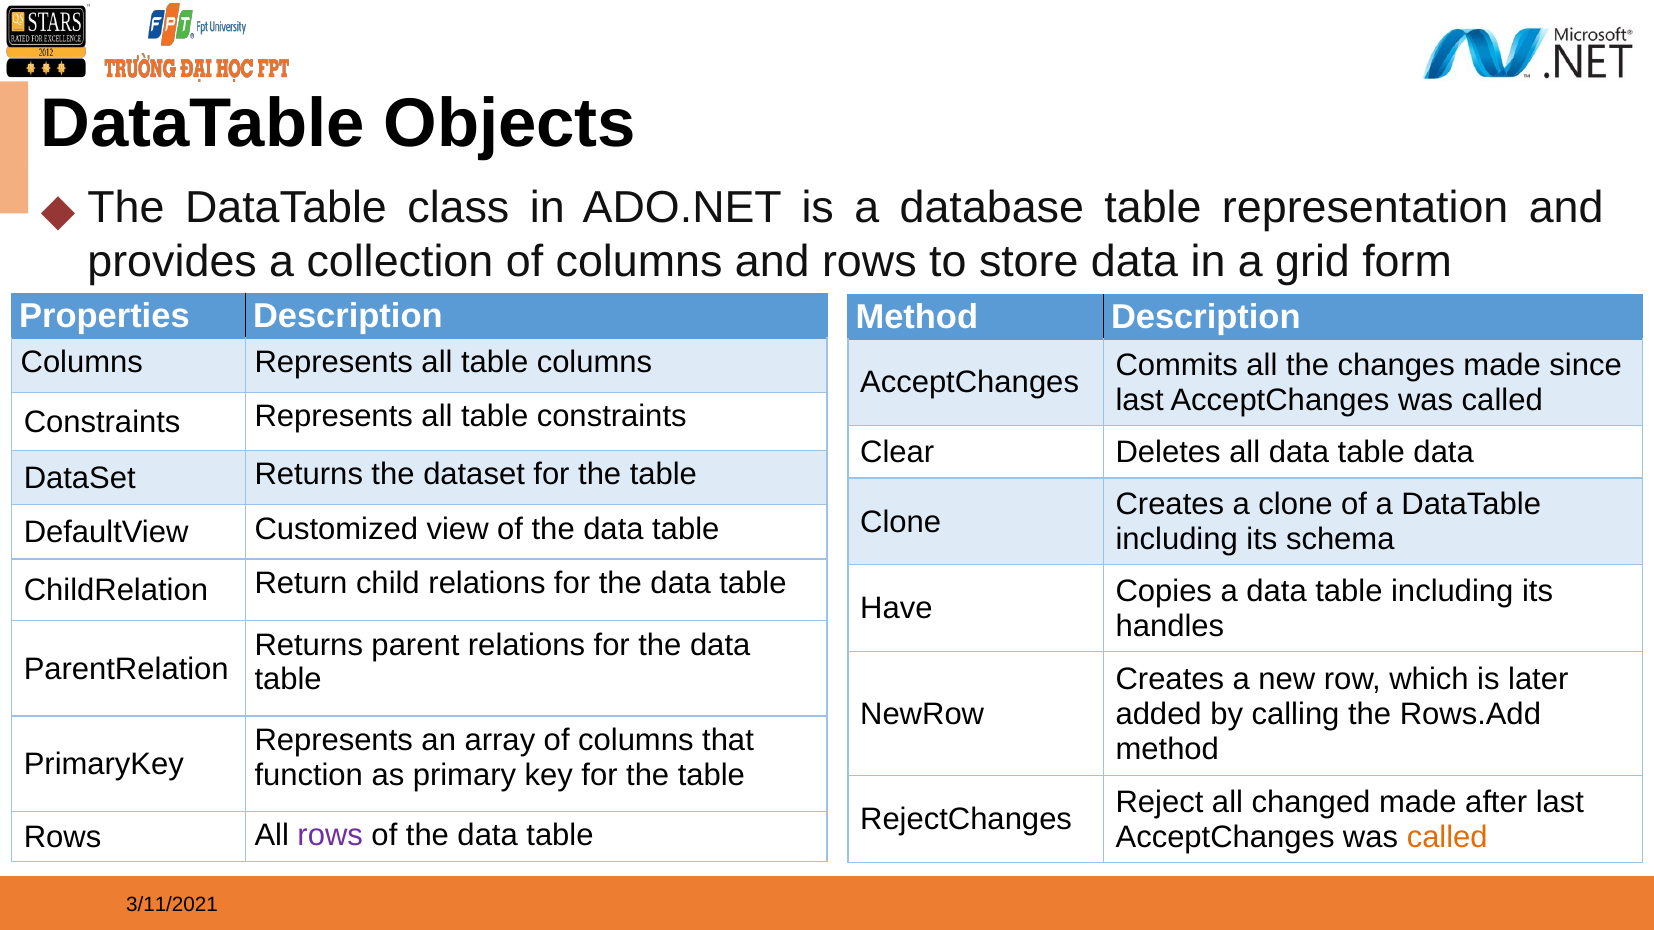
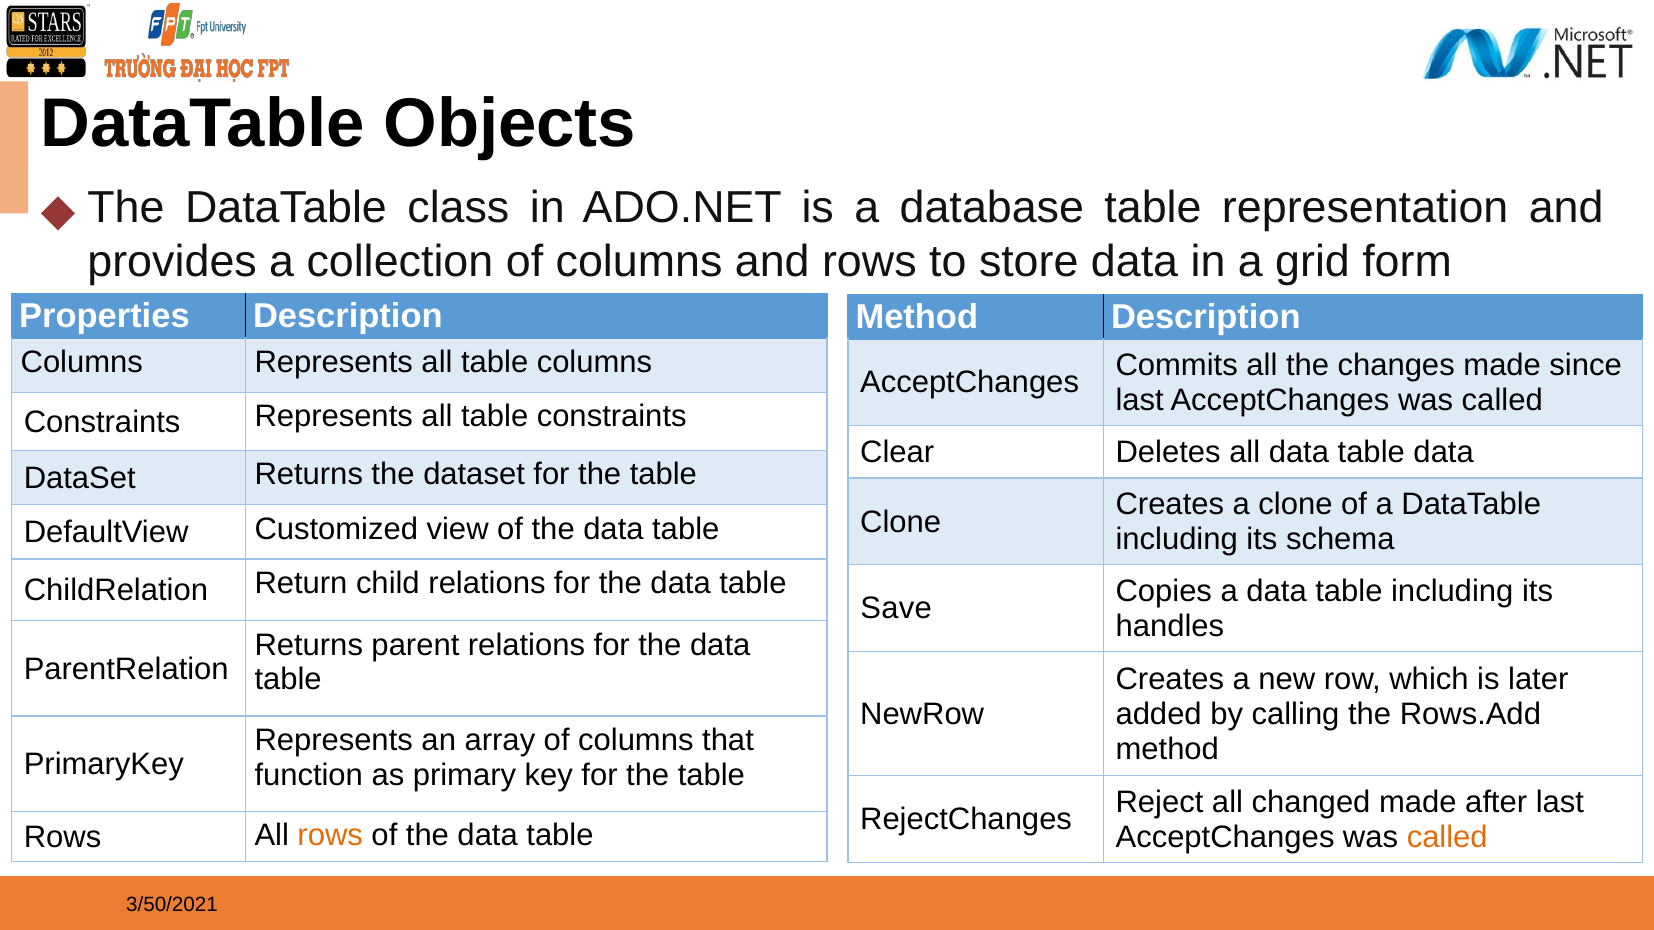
Have: Have -> Save (896, 609)
rows colour: purple -> orange (330, 836)
3/11/2021: 3/11/2021 -> 3/50/2021 (172, 905)
